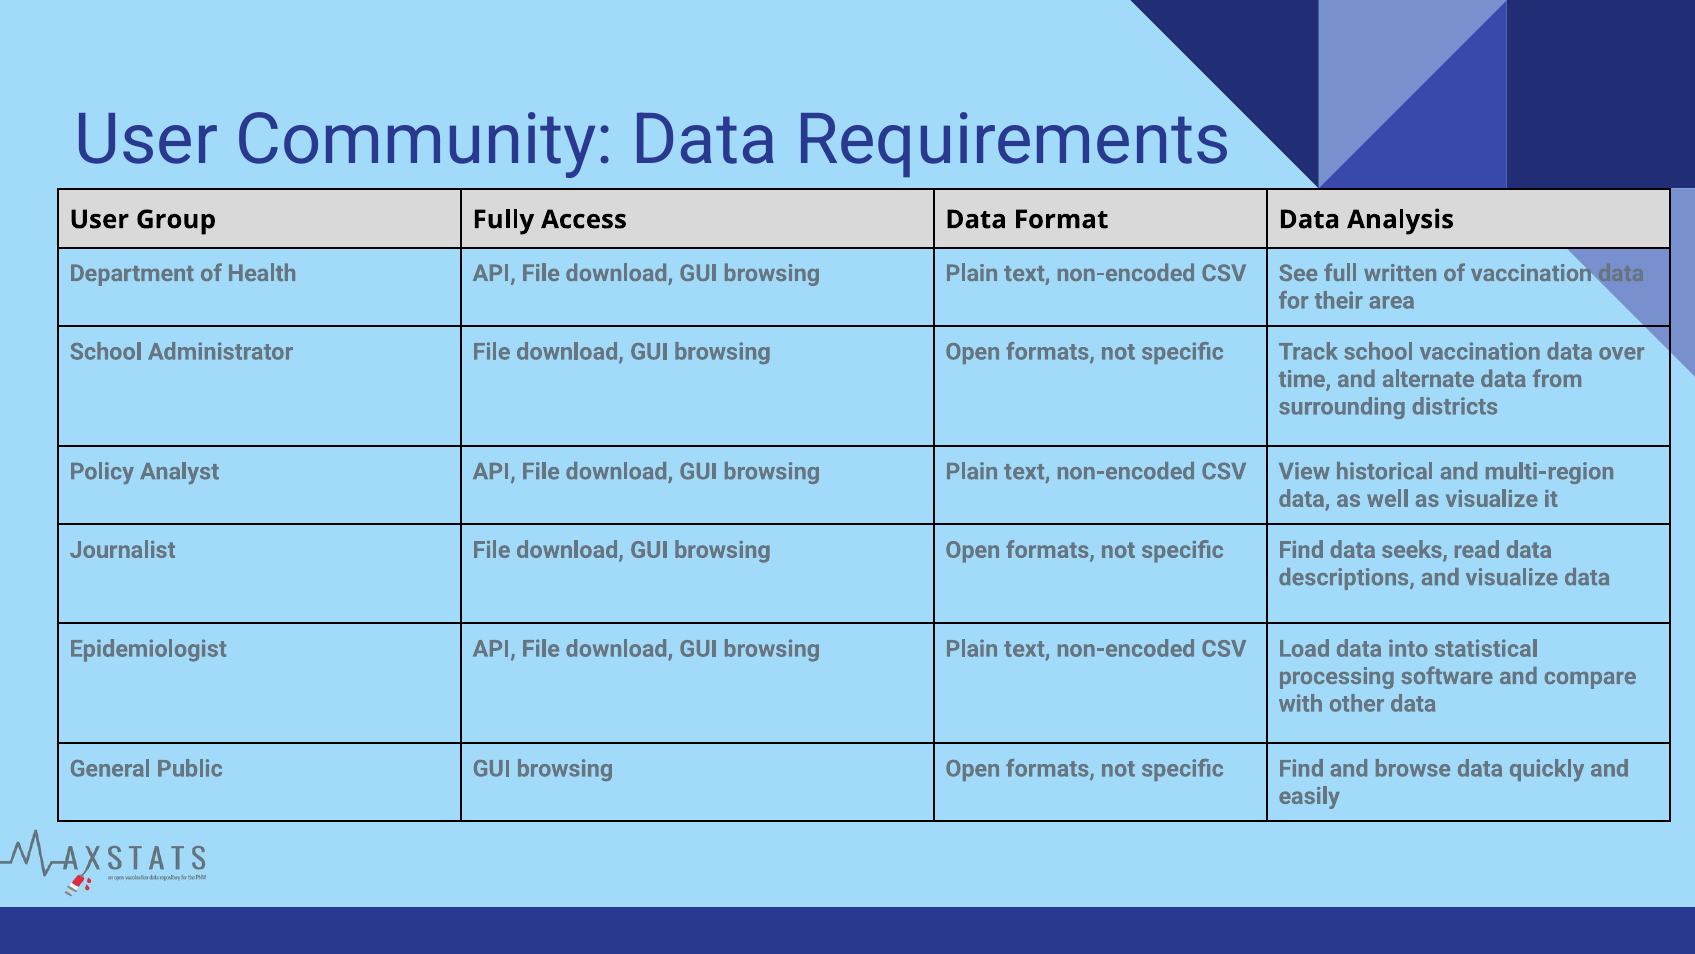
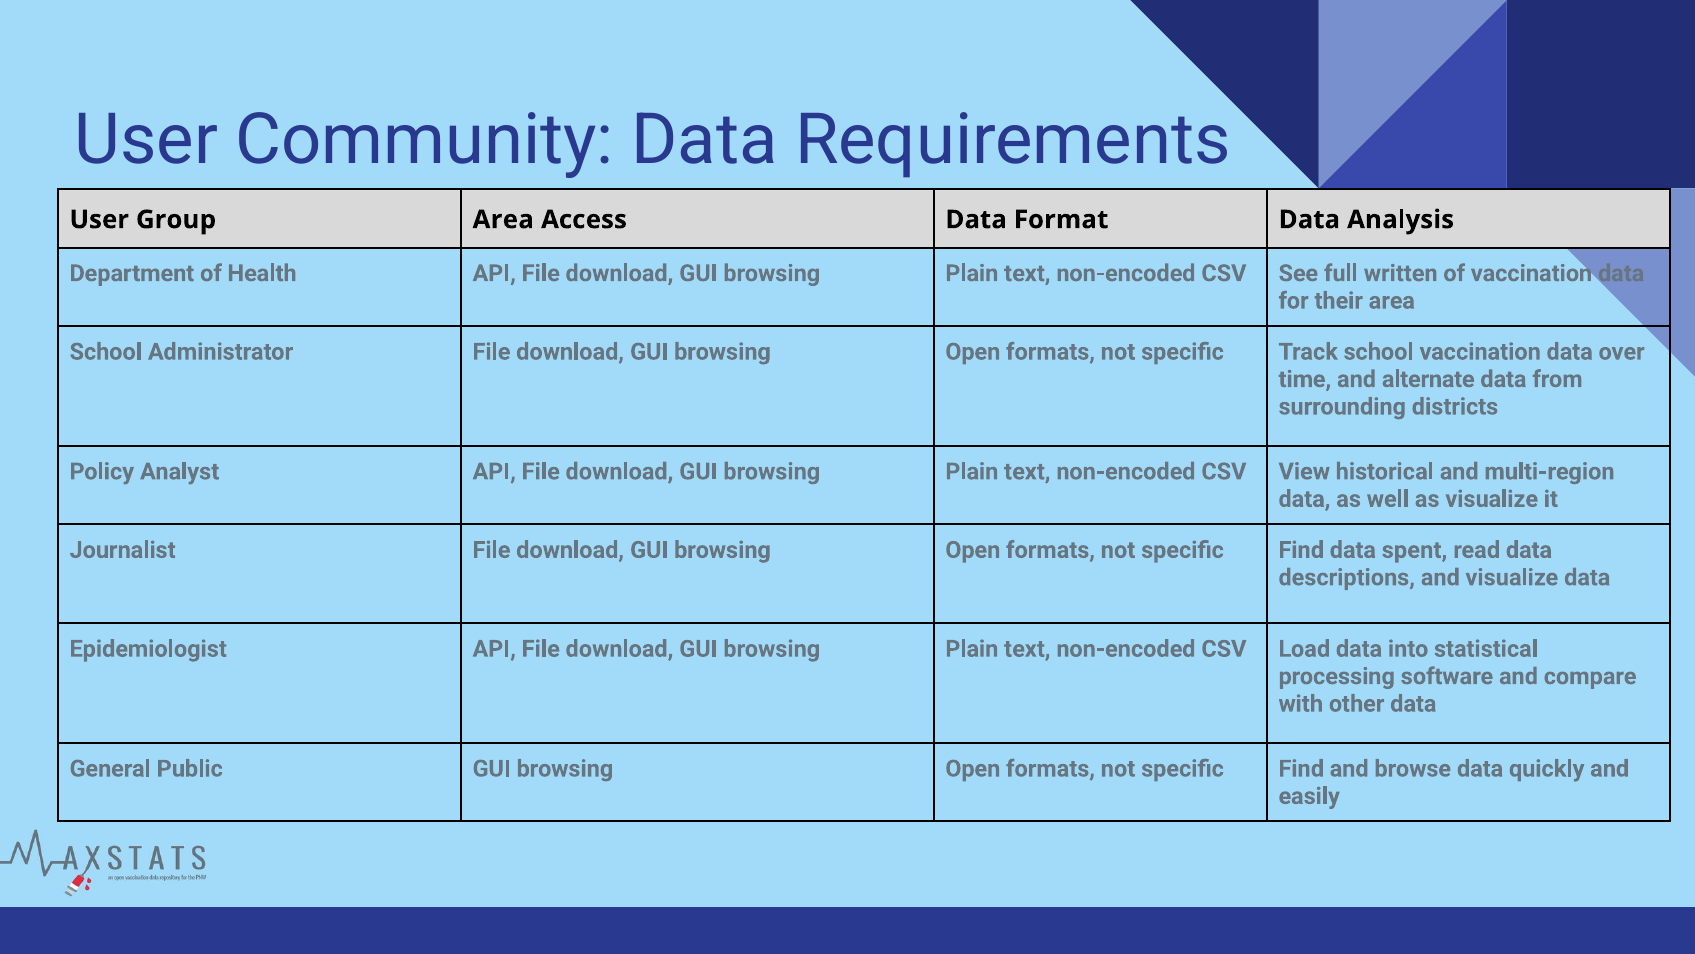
Group Fully: Fully -> Area (503, 220)
seeks: seeks -> spent (1415, 550)
